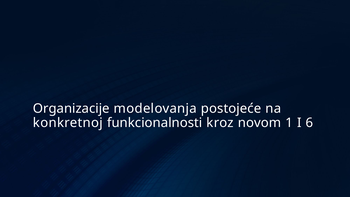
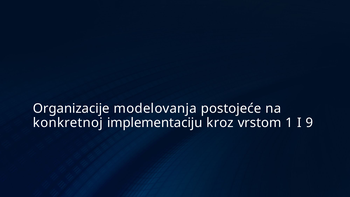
funkcionalnosti: funkcionalnosti -> implementaciju (155, 123)
novom: novom -> vrstom (260, 123)
6: 6 -> 9 (309, 123)
